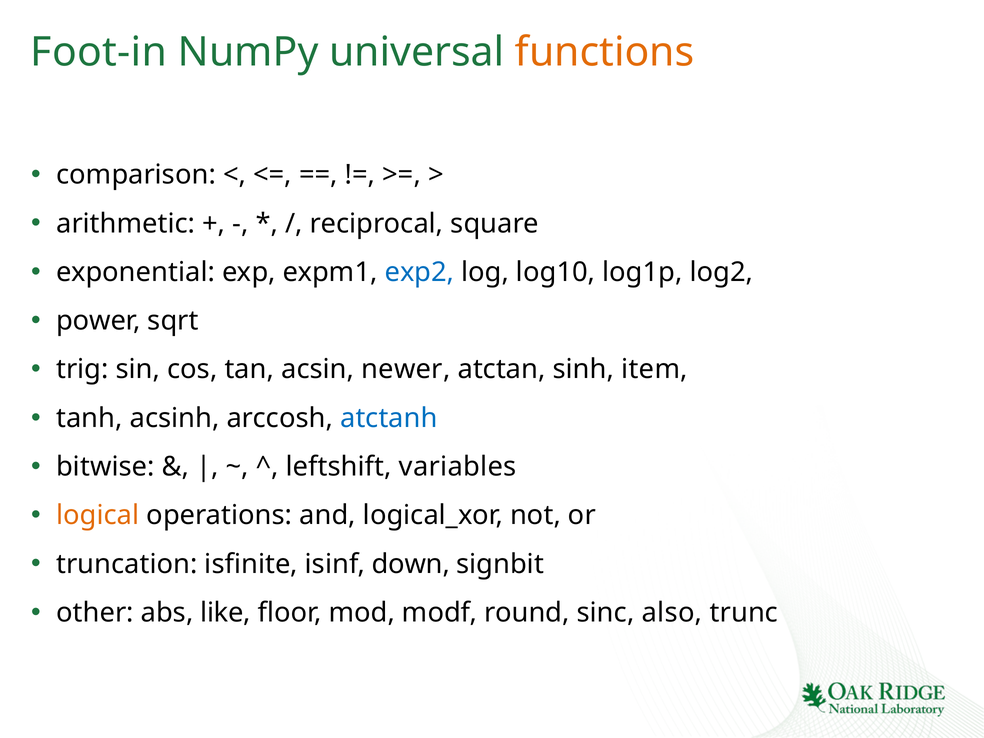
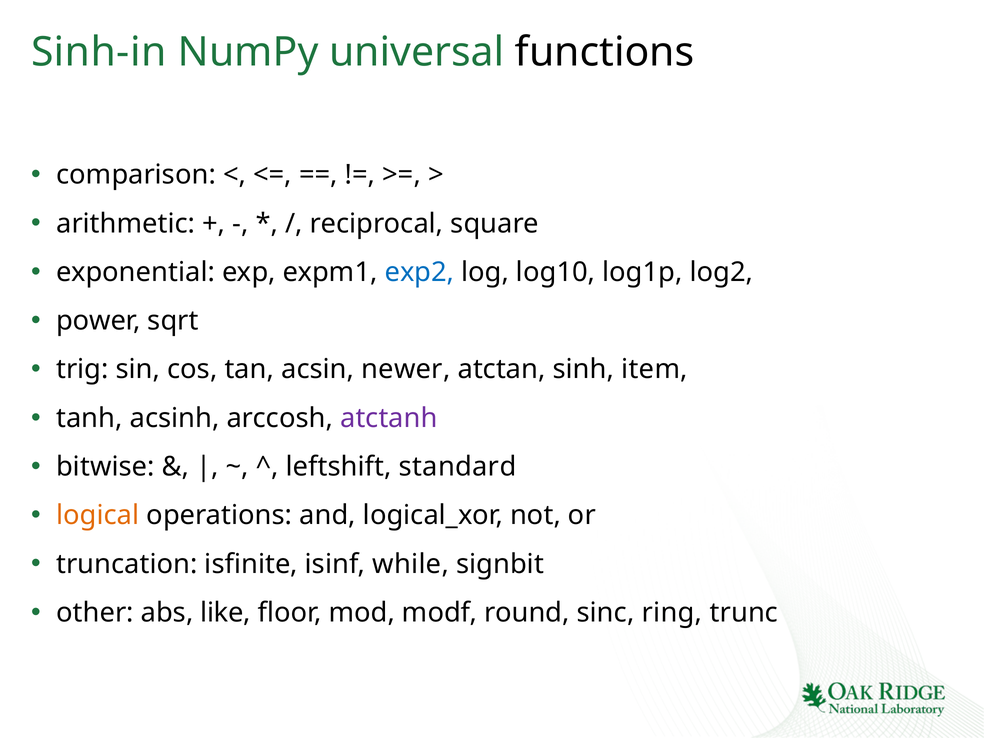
Foot-in: Foot-in -> Sinh-in (99, 52)
functions colour: orange -> black (605, 52)
atctanh colour: blue -> purple (389, 418)
variables: variables -> standard (458, 467)
down: down -> while (411, 564)
also: also -> ring (672, 613)
